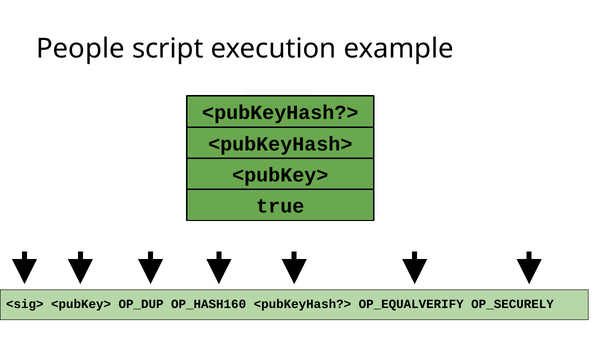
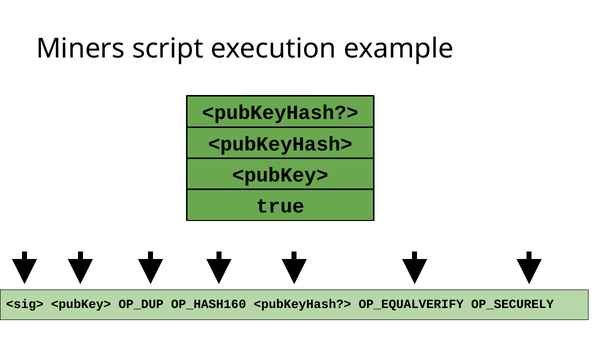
People: People -> Miners (81, 49)
